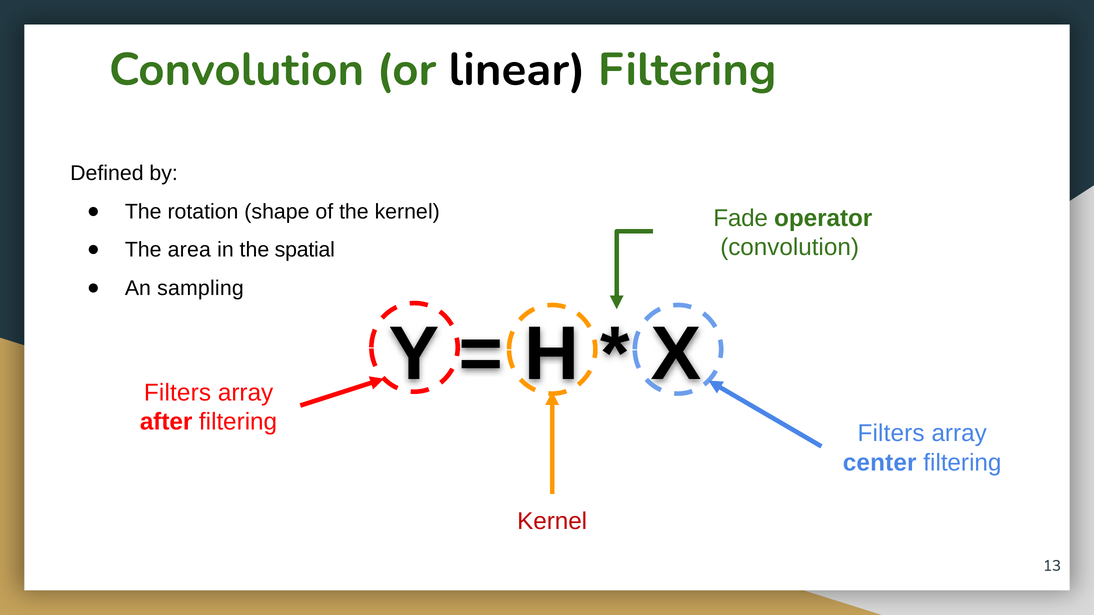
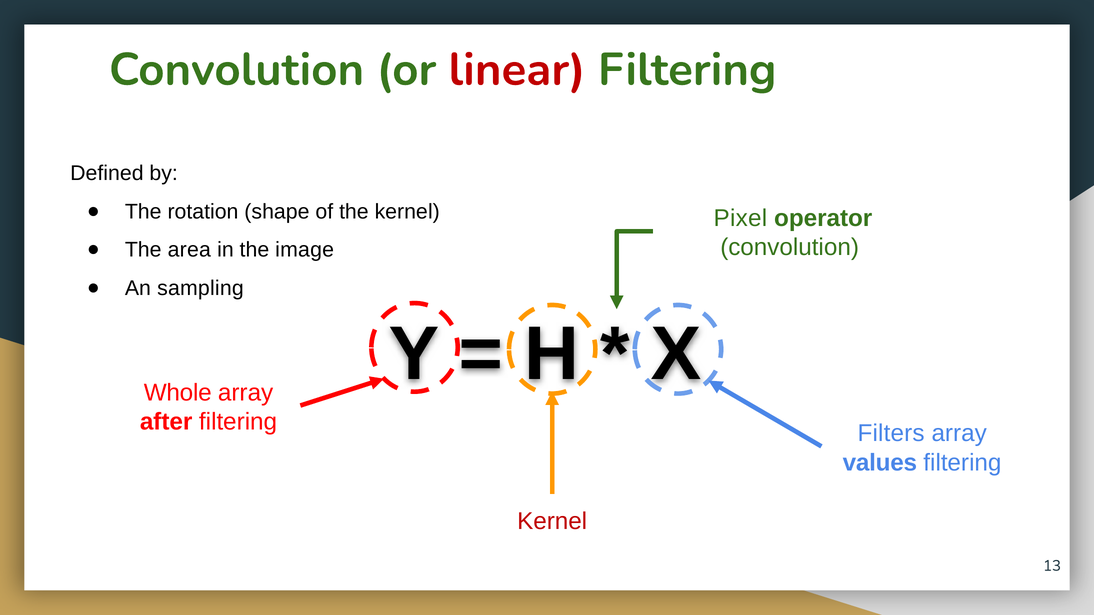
linear colour: black -> red (517, 70)
Fade: Fade -> Pixel (740, 218)
spatial: spatial -> image (305, 250)
Filters: Filters -> Whole (178, 393)
center: center -> values (880, 463)
